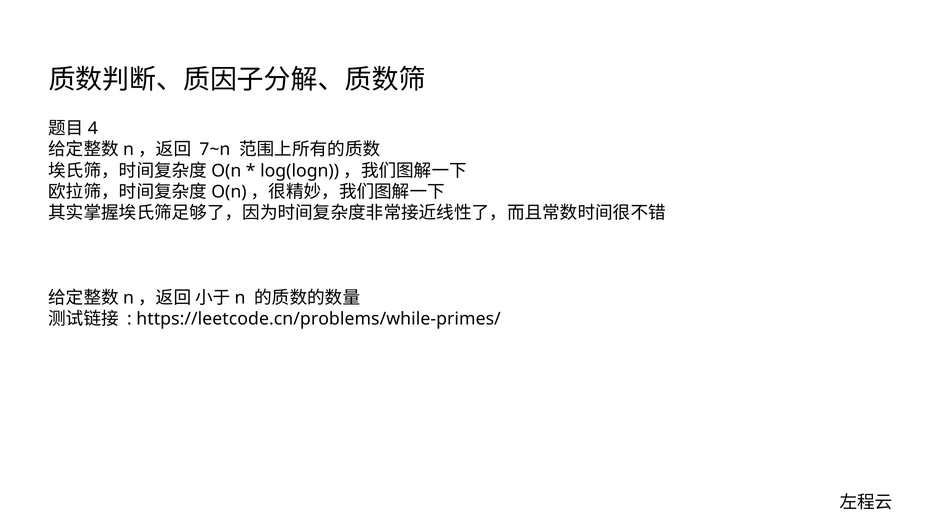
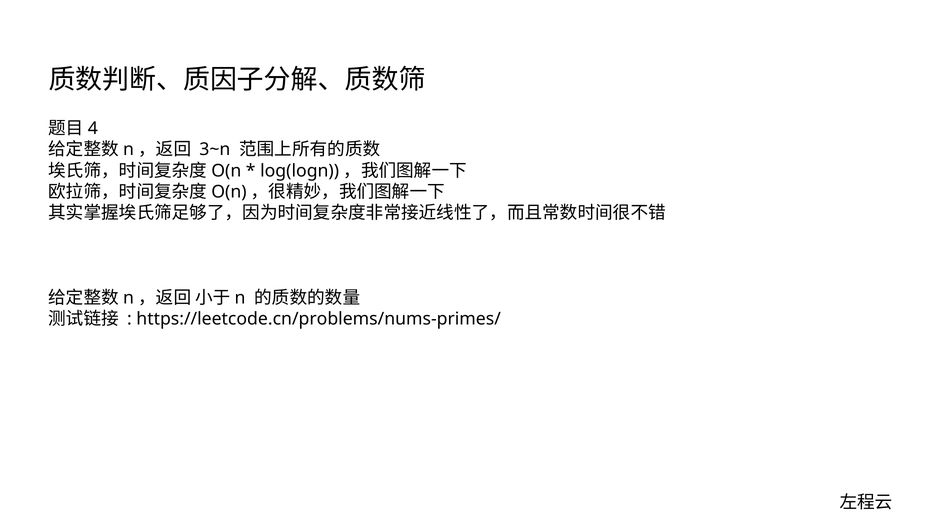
7~n: 7~n -> 3~n (215, 150)
https://leetcode.cn/problems/while-primes/: https://leetcode.cn/problems/while-primes/ -> https://leetcode.cn/problems/nums-primes/ (319, 319)
